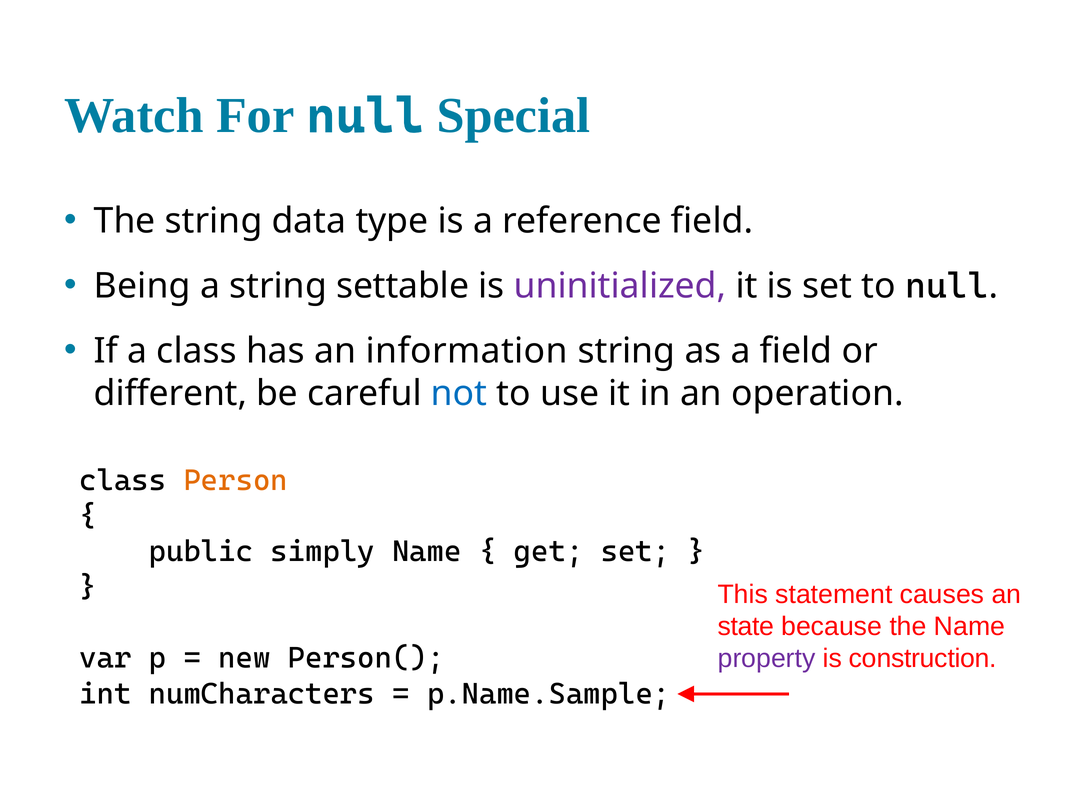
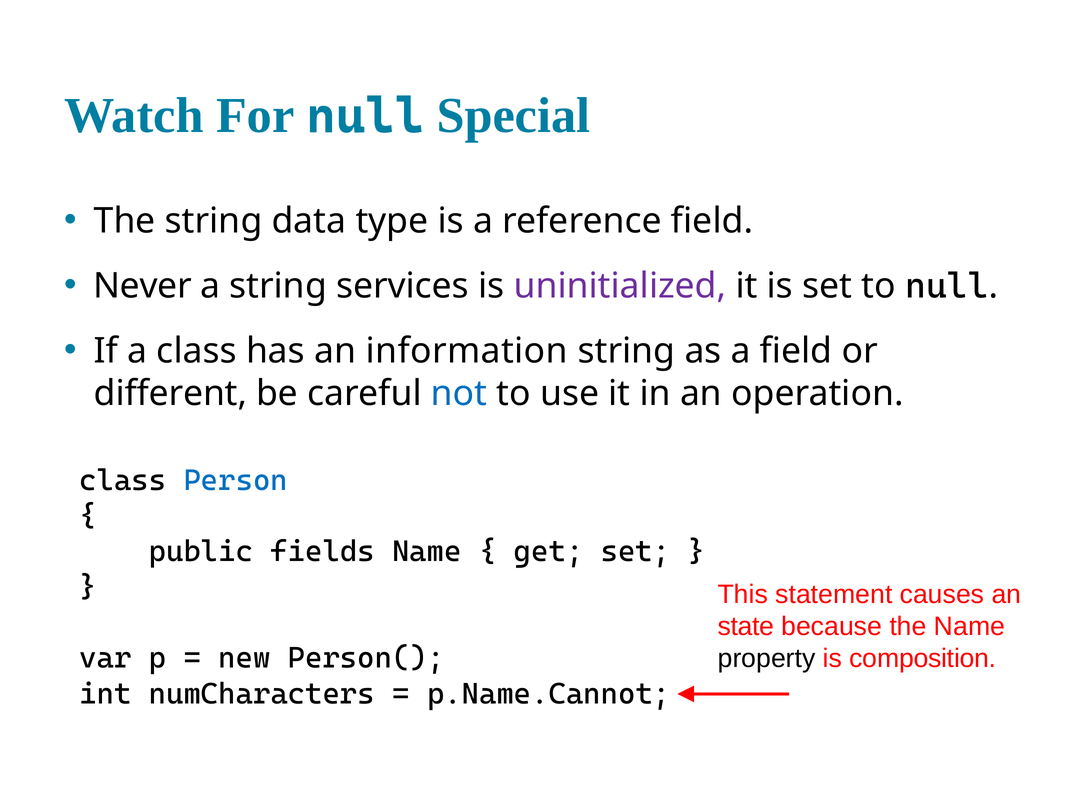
Being: Being -> Never (143, 286)
settable: settable -> services (403, 286)
Person colour: orange -> blue (236, 480)
simply: simply -> fields (323, 552)
property colour: purple -> black (767, 659)
construction: construction -> composition (923, 659)
p.Name.Sample: p.Name.Sample -> p.Name.Cannot (549, 694)
